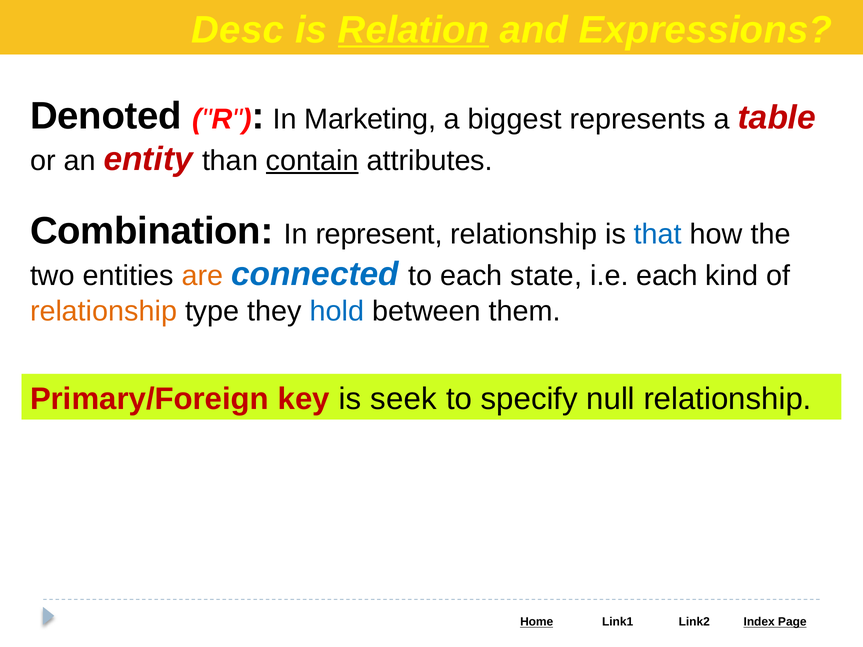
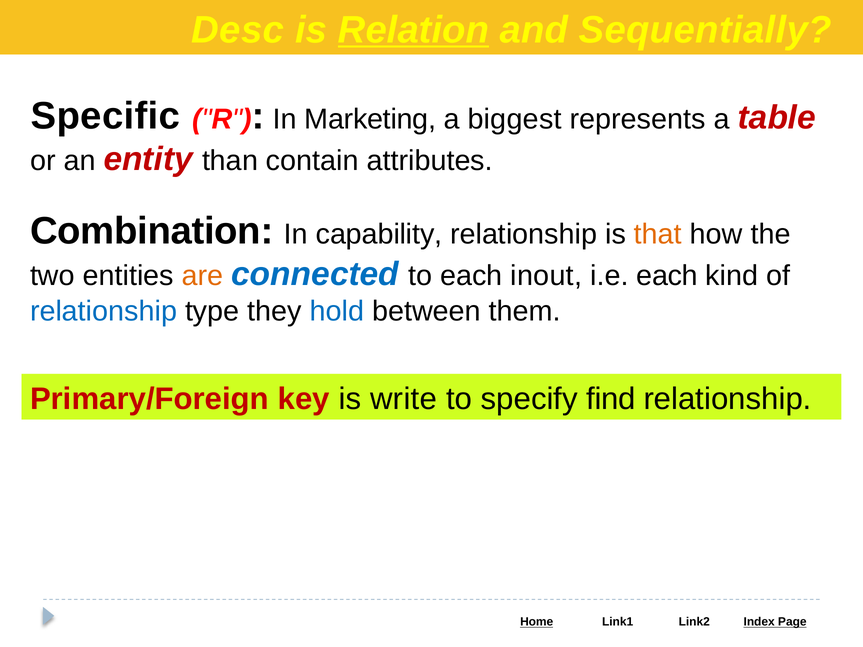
Expressions: Expressions -> Sequentially (705, 30)
Denoted: Denoted -> Specific (105, 116)
contain underline: present -> none (312, 161)
represent: represent -> capability (379, 234)
that colour: blue -> orange (658, 234)
state: state -> inout (546, 276)
relationship colour: orange -> blue (104, 311)
seek: seek -> write (404, 399)
null: null -> find (611, 399)
